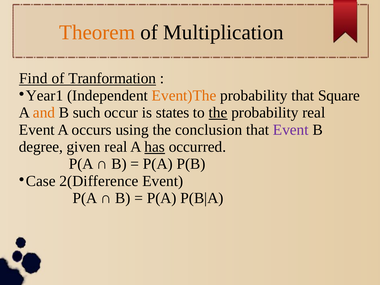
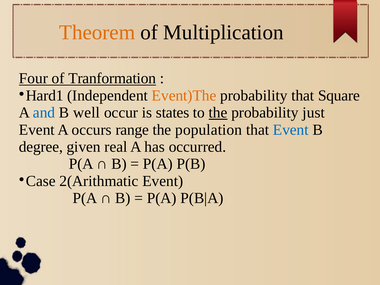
Find: Find -> Four (33, 78)
Year1: Year1 -> Hard1 (45, 96)
and colour: orange -> blue (44, 113)
such: such -> well (87, 113)
probability real: real -> just (314, 113)
using: using -> range (132, 130)
conclusion: conclusion -> population (209, 130)
Event colour: purple -> blue (291, 130)
has underline: present -> none (155, 147)
2(Difference: 2(Difference -> 2(Arithmatic (99, 181)
